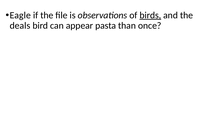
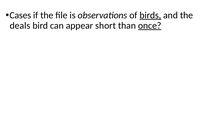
Eagle: Eagle -> Cases (20, 15)
pasta: pasta -> short (106, 26)
once underline: none -> present (150, 26)
